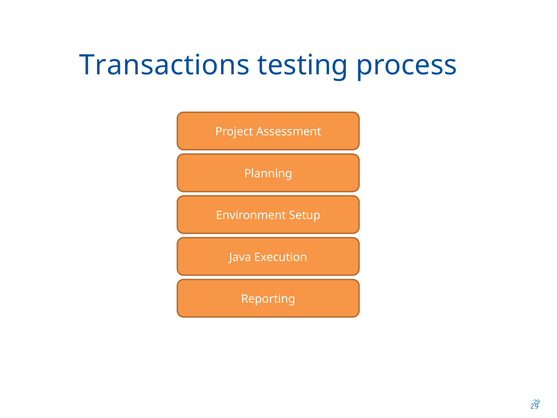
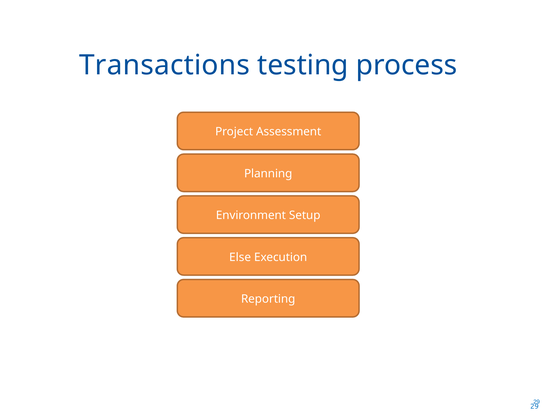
Java: Java -> Else (240, 257)
